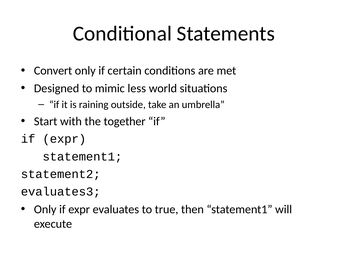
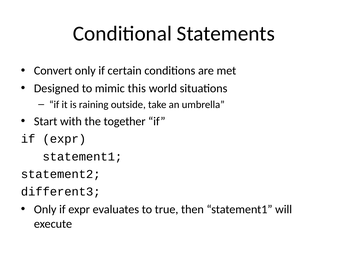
less: less -> this (137, 88)
evaluates3: evaluates3 -> different3 (61, 192)
